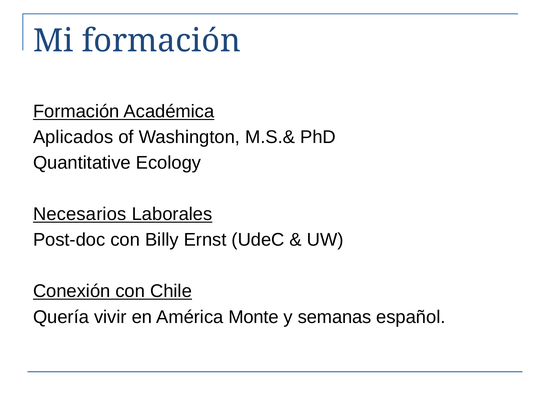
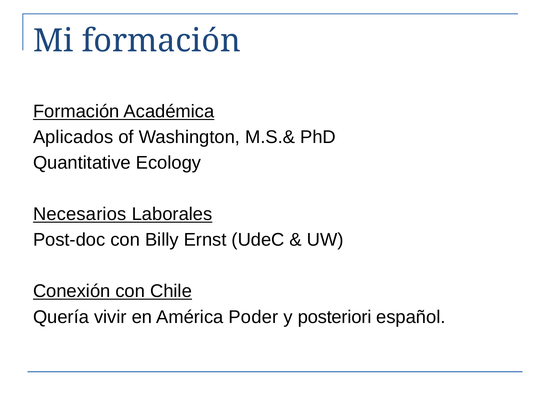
Monte: Monte -> Poder (253, 317)
semanas: semanas -> posteriori (335, 317)
